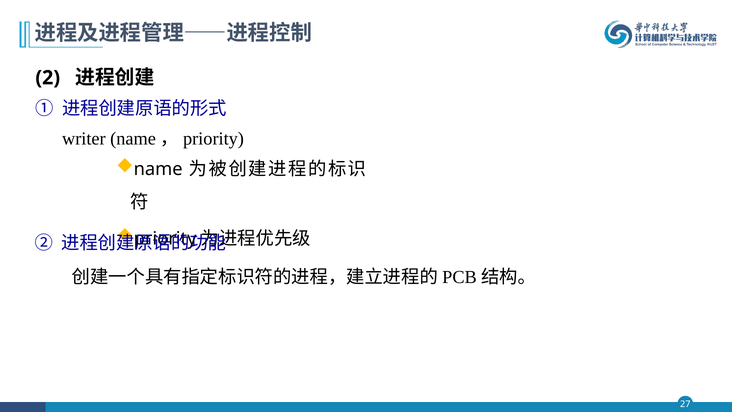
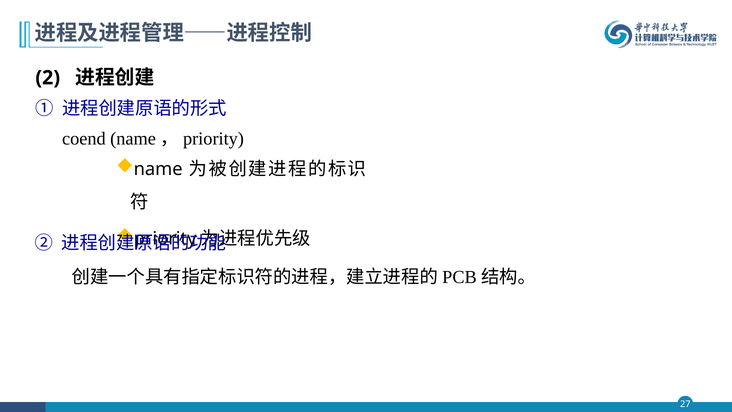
writer: writer -> coend (84, 138)
